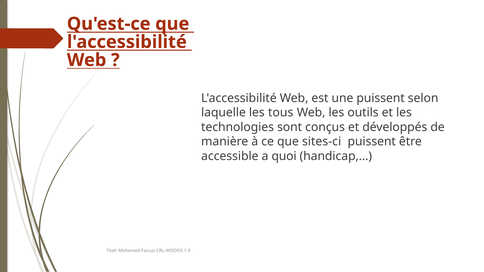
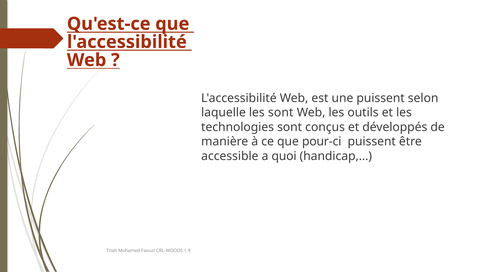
les tous: tous -> sont (281, 113)
sites-ci: sites-ci -> pour-ci (322, 142)
